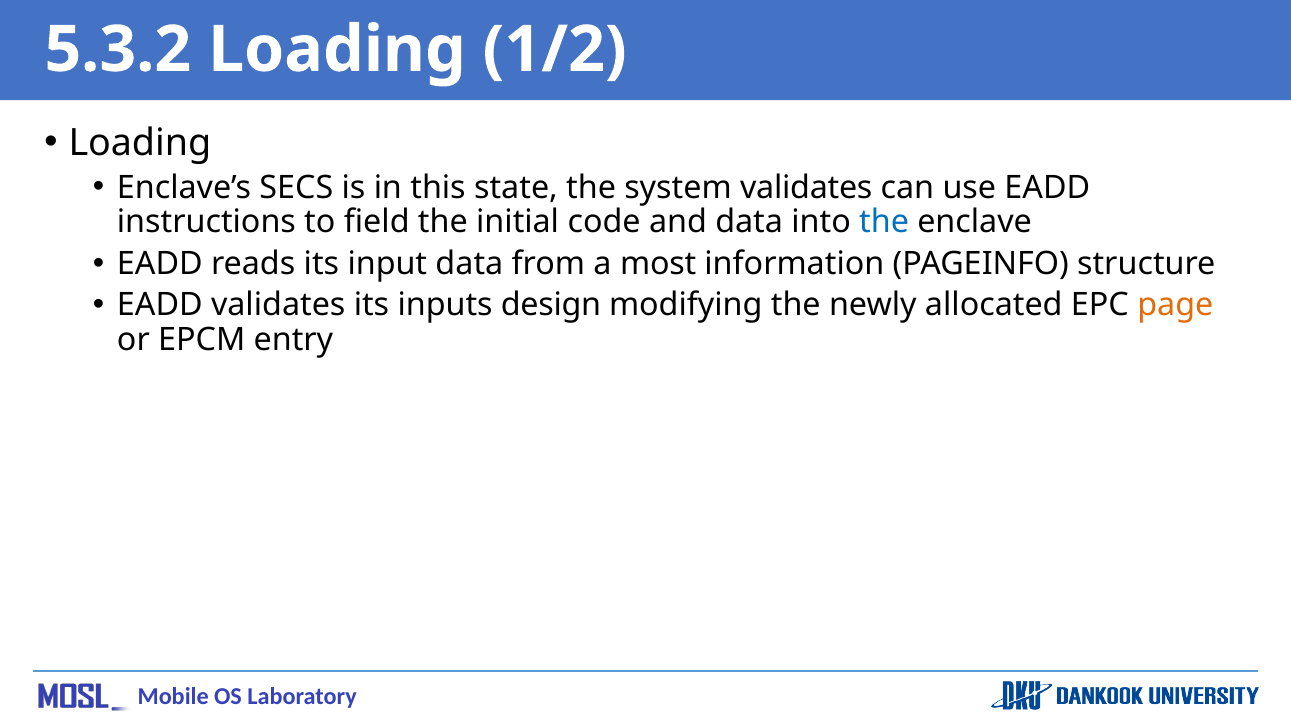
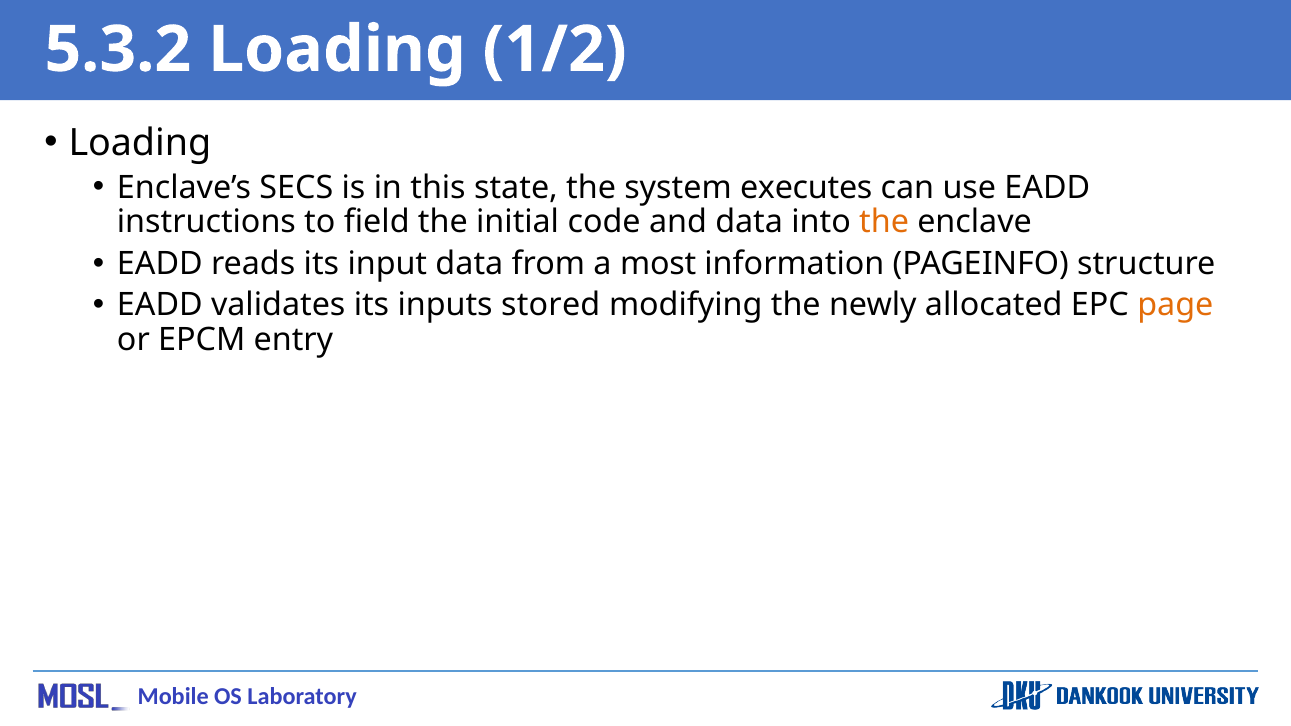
system validates: validates -> executes (806, 187)
the colour: blue -> orange (884, 222)
design: design -> stored (551, 305)
